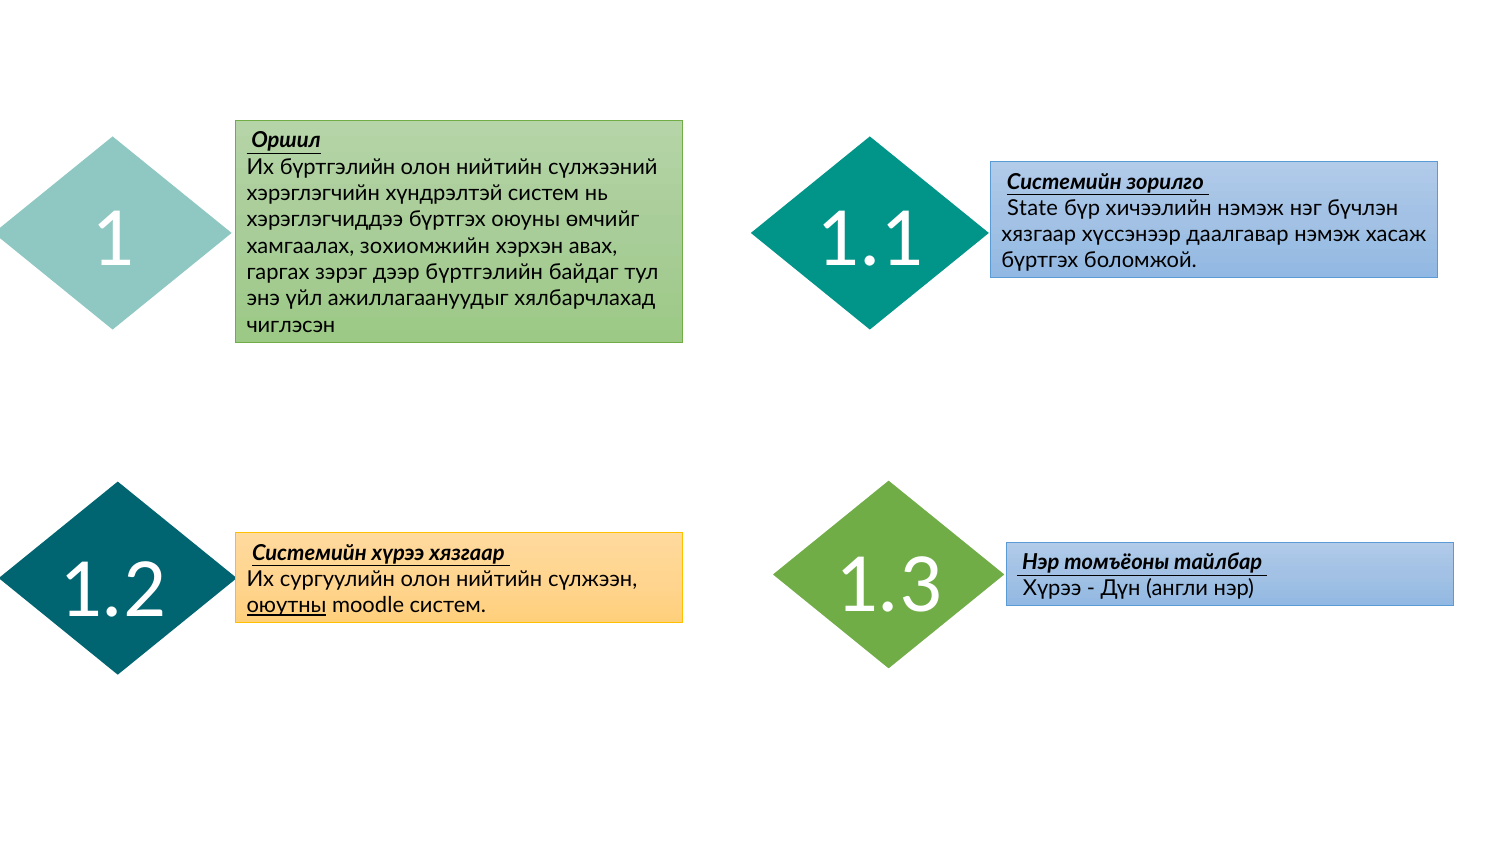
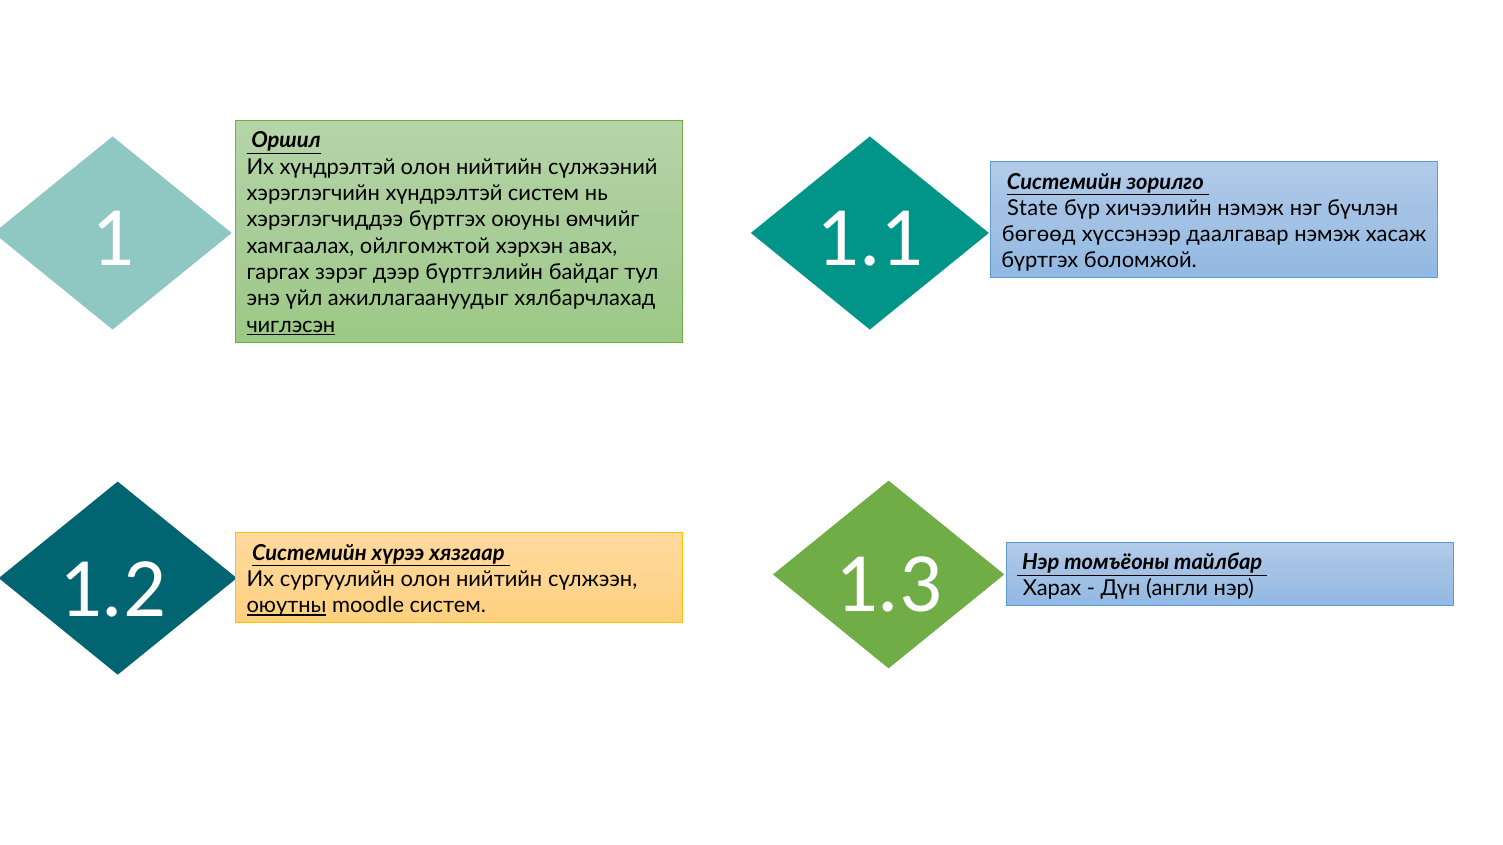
Их бүртгэлийн: бүртгэлийн -> хүндрэлтэй (337, 167)
хязгаар: хязгаар -> бөгөөд (1039, 235)
зохиомжийн: зохиомжийн -> ойлгомжтой (425, 246)
чиглэсэн underline: none -> present (291, 325)
Хүрээ: Хүрээ -> Харах (1052, 589)
